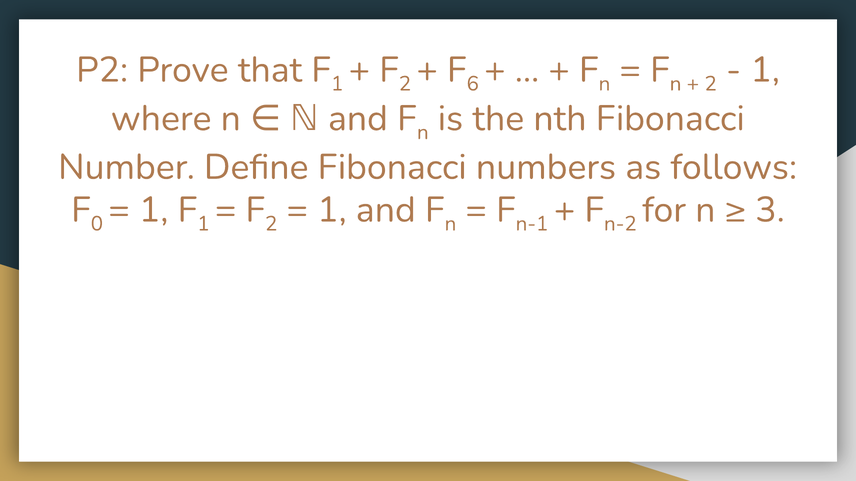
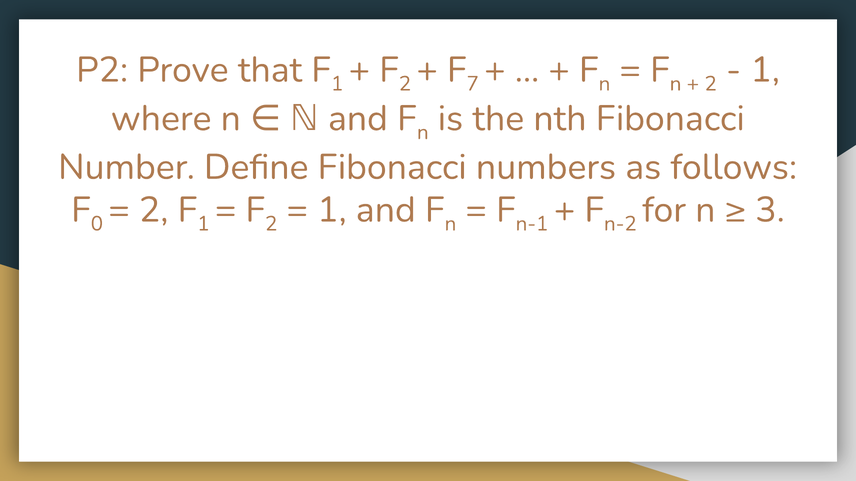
6: 6 -> 7 (473, 84)
1: 1 -> 2 (154, 210)
